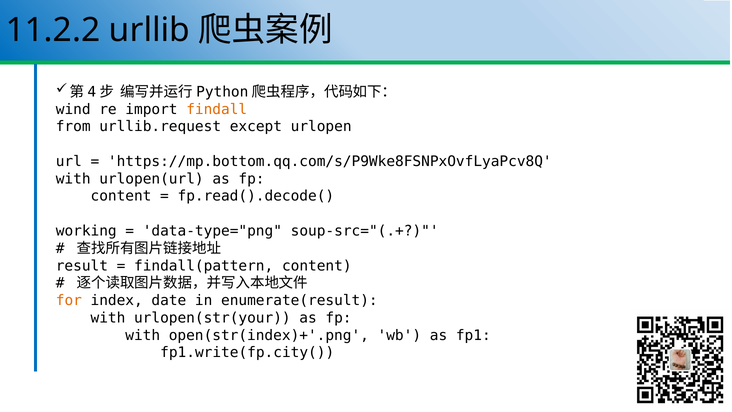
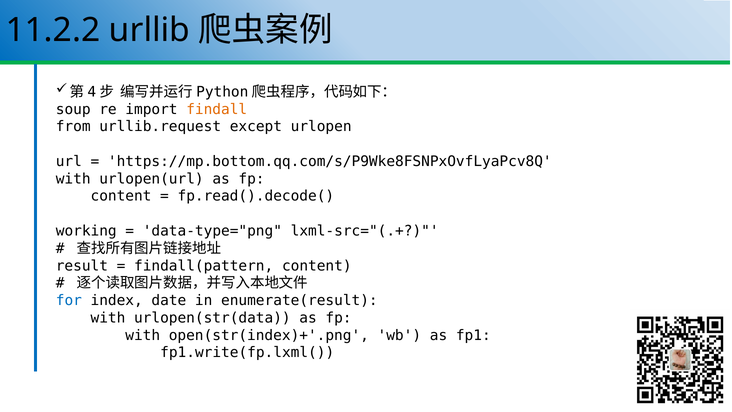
wind: wind -> soup (73, 109)
soup-src="(.+: soup-src="(.+ -> lxml-src="(.+ (365, 231)
for colour: orange -> blue (69, 300)
urlopen(str(your: urlopen(str(your -> urlopen(str(data (212, 318)
fp1.write(fp.city(: fp1.write(fp.city( -> fp1.write(fp.lxml( (247, 352)
